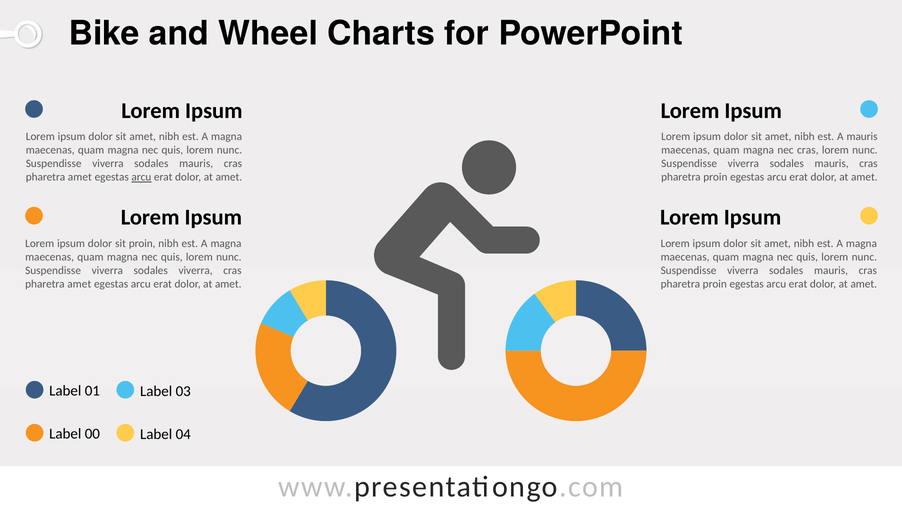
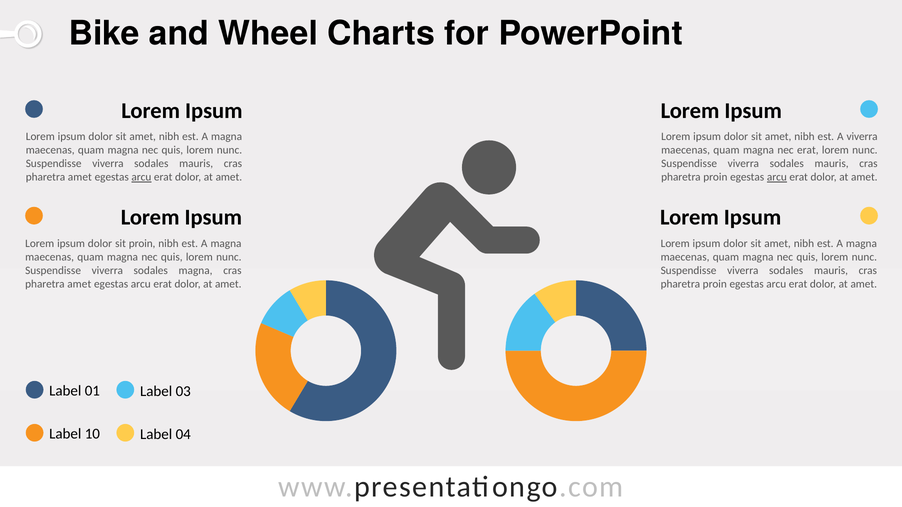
A mauris: mauris -> viverra (862, 137)
nec cras: cras -> erat (808, 150)
arcu underline: none -> present (777, 177)
sodales viverra: viverra -> magna (196, 271)
00: 00 -> 10 (92, 434)
